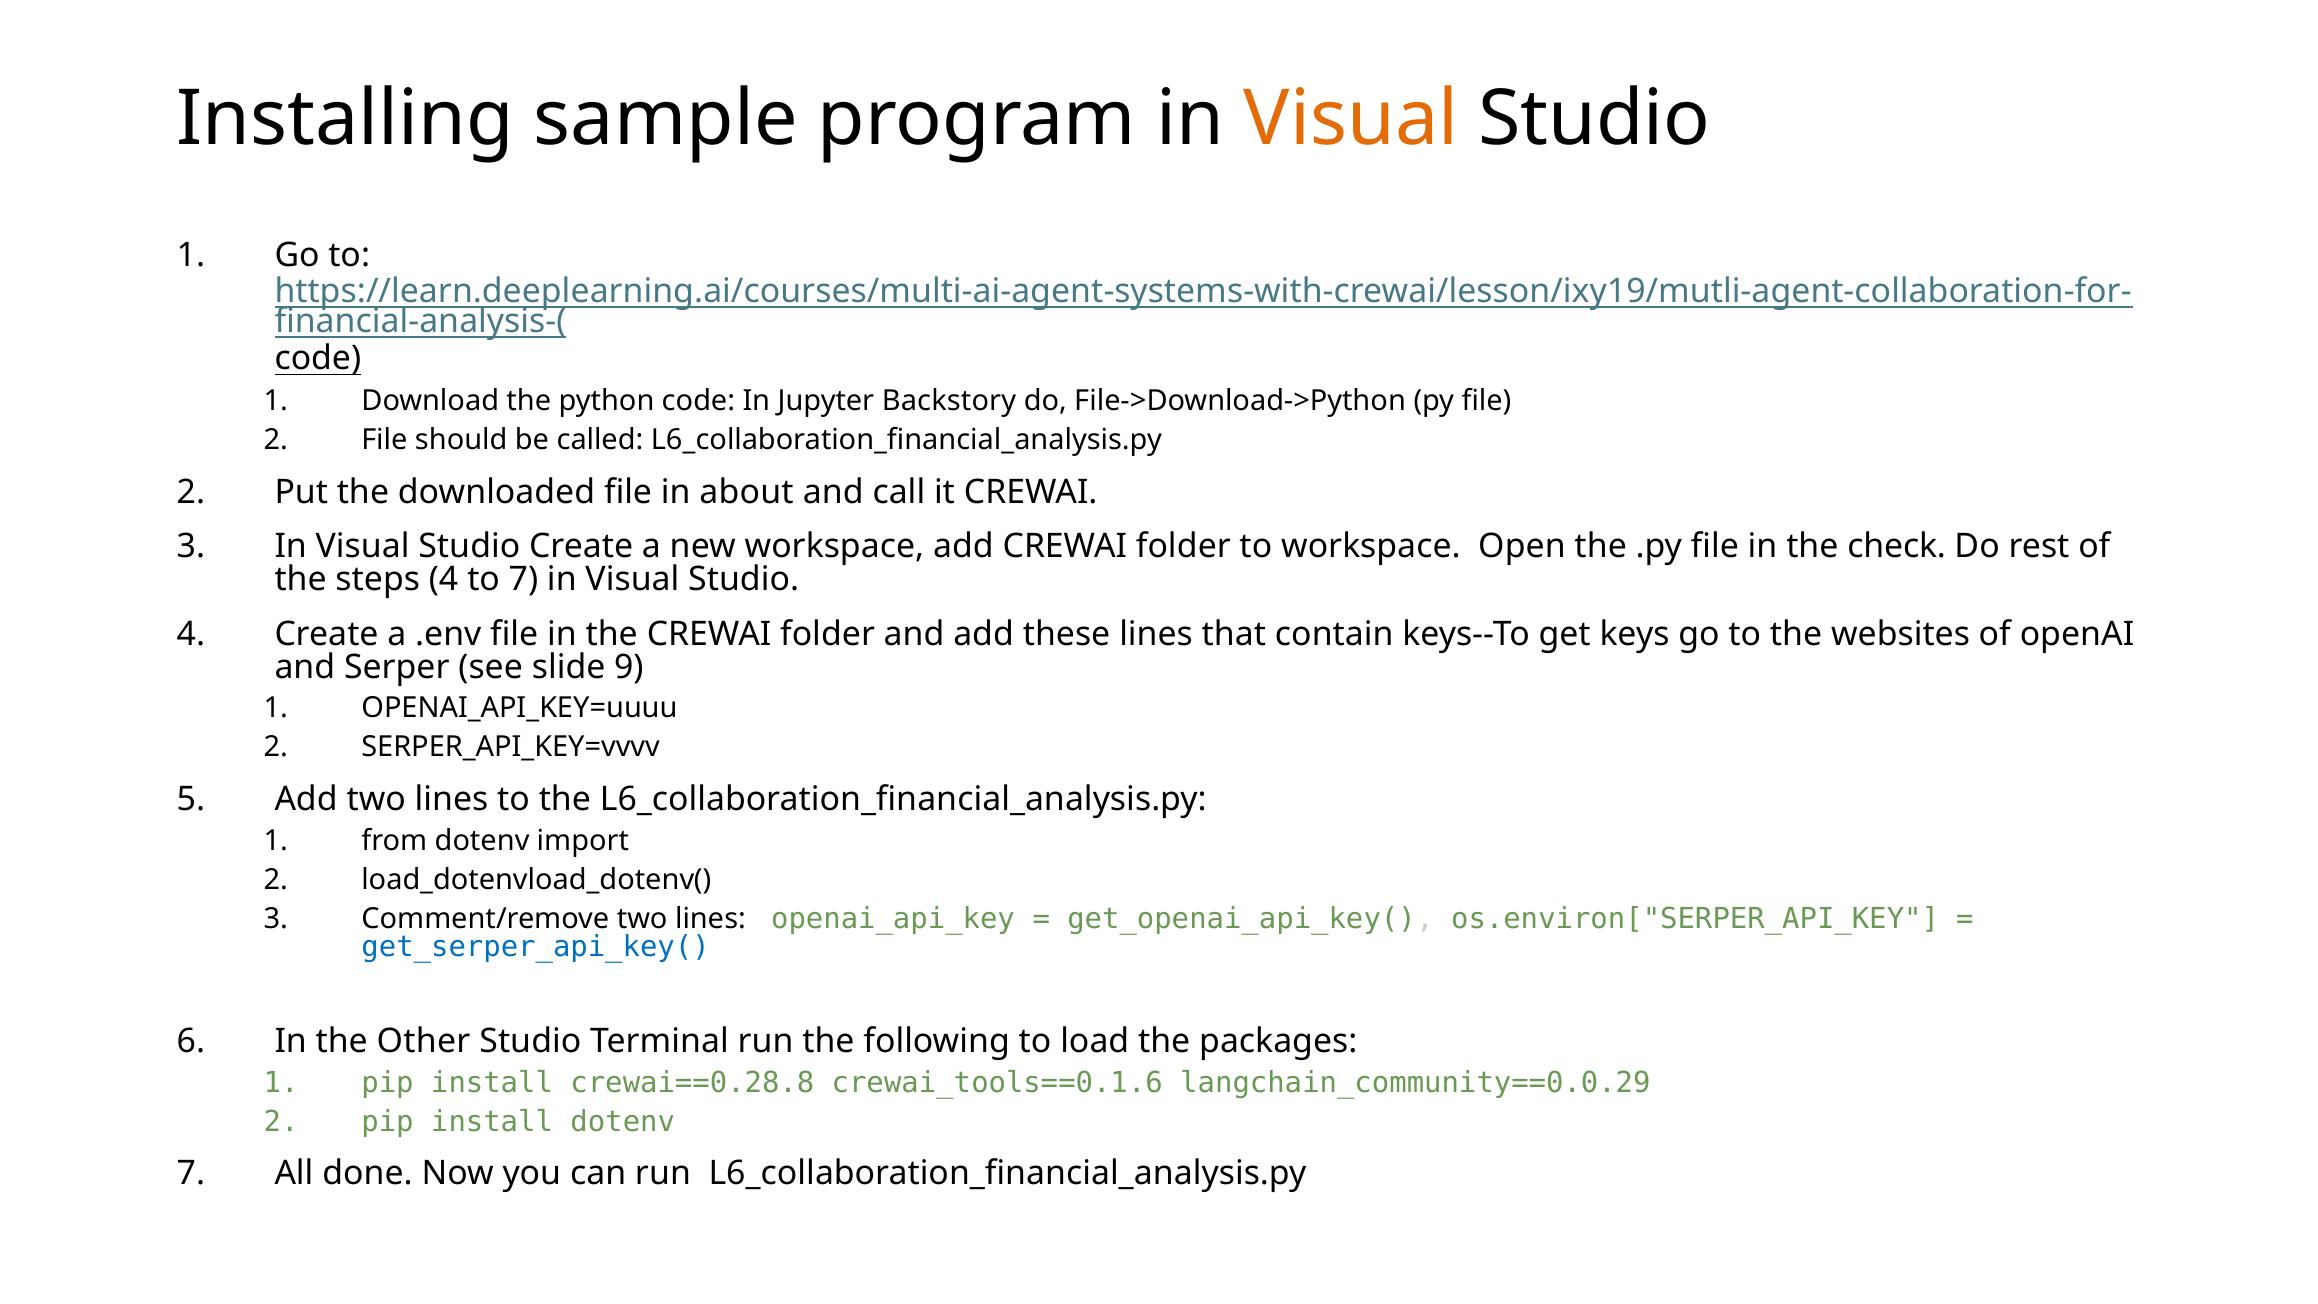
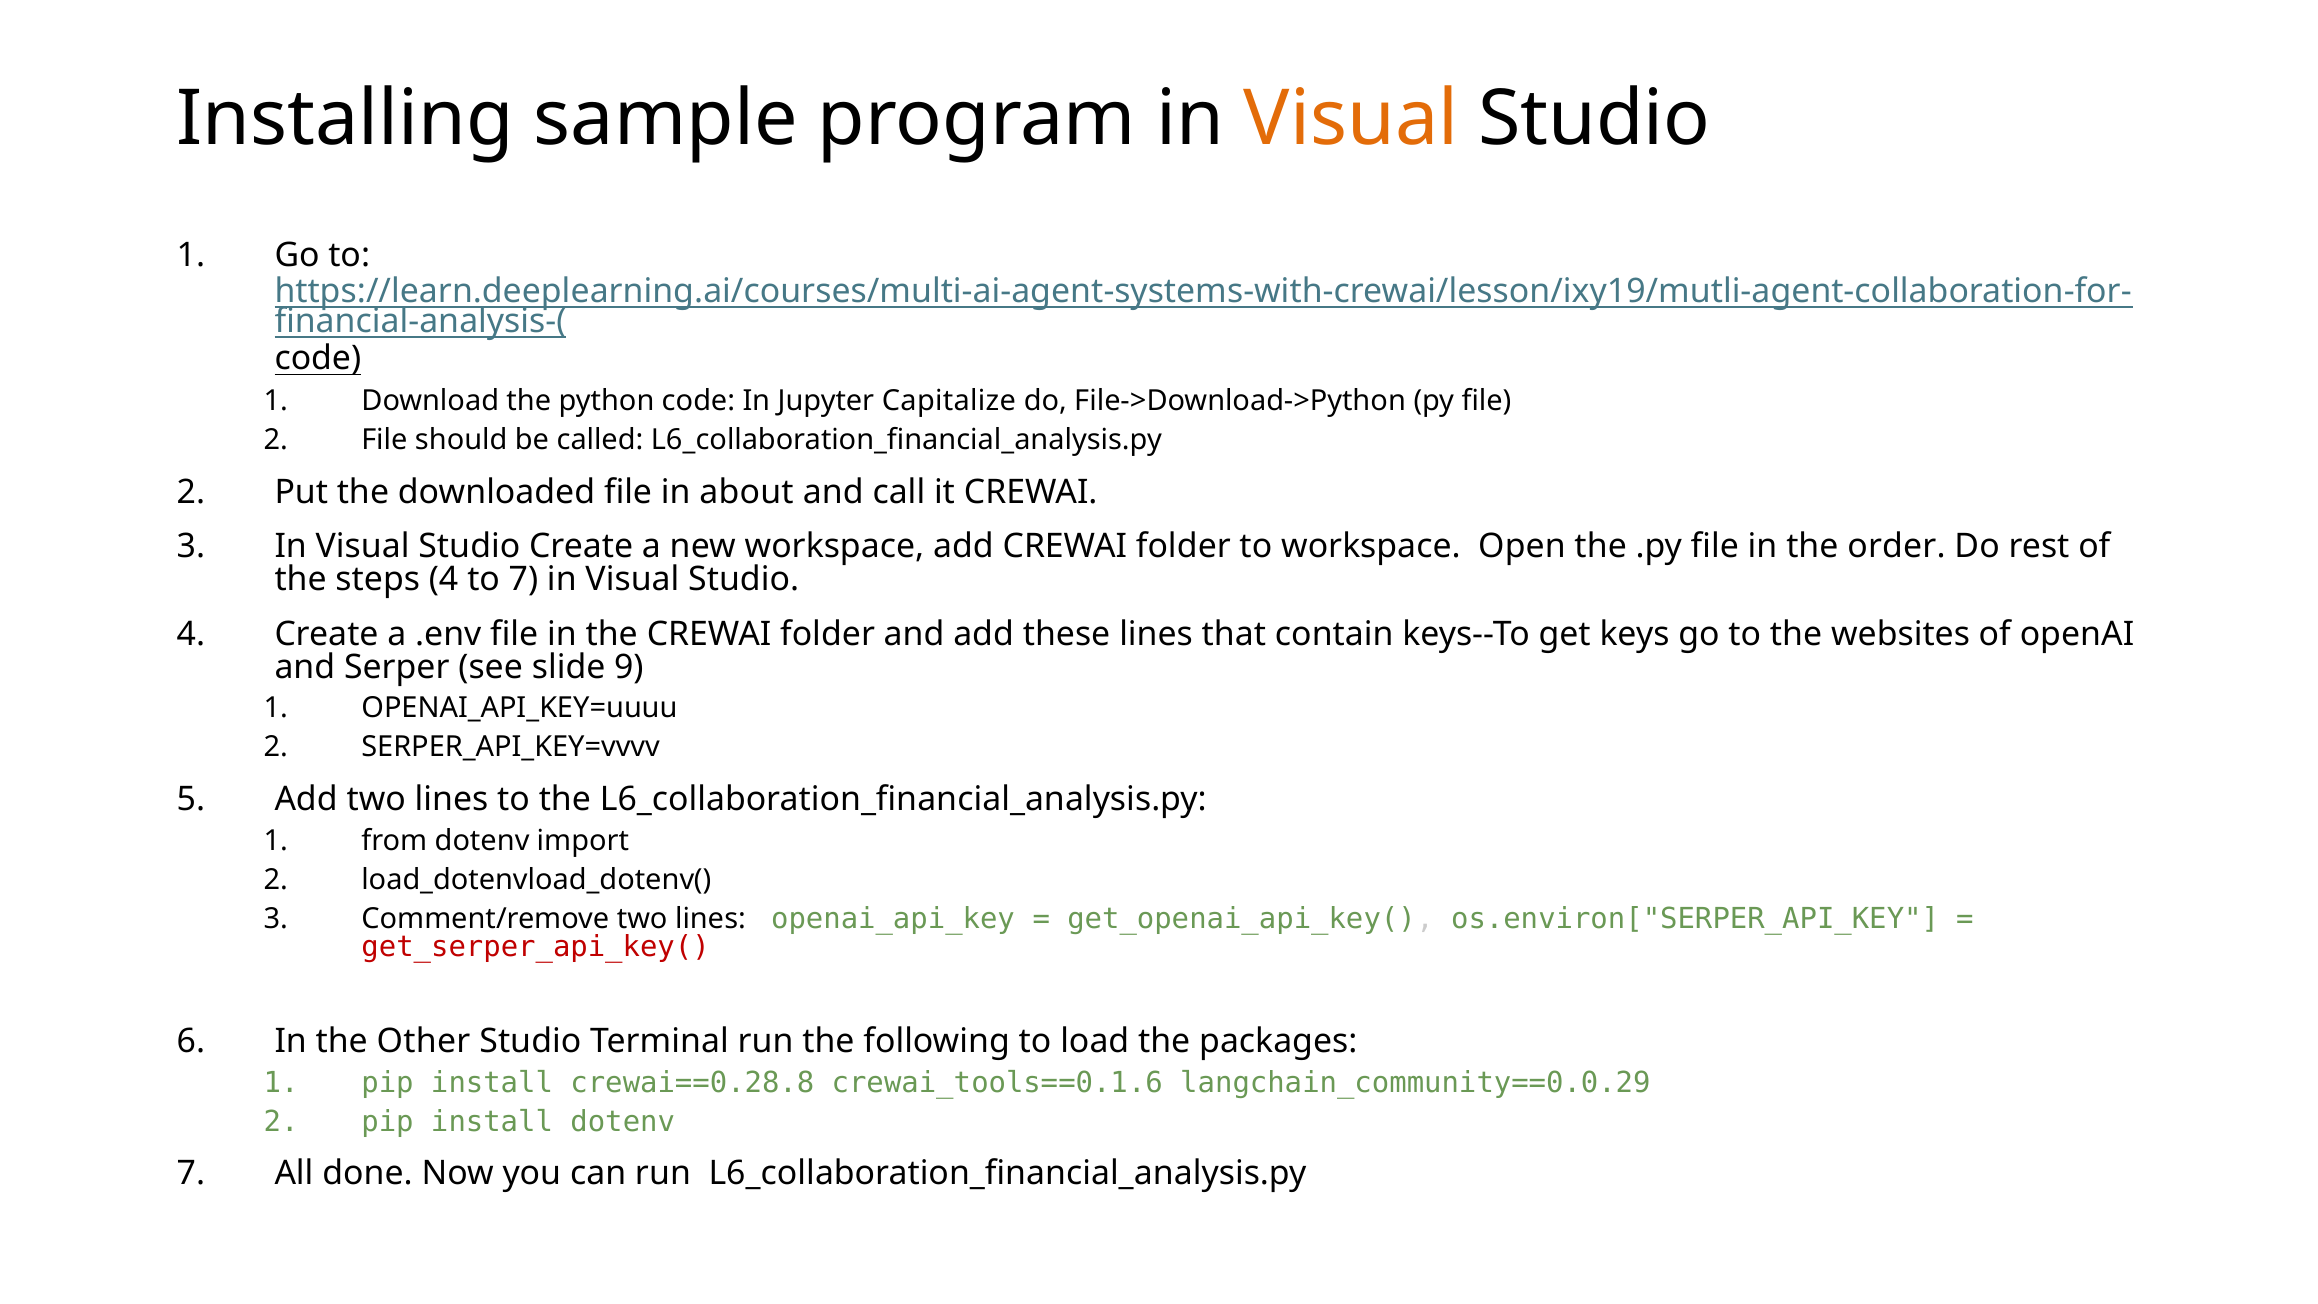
Backstory: Backstory -> Capitalize (949, 401)
check: check -> order (1897, 547)
get_serper_api_key( colour: blue -> red (536, 947)
